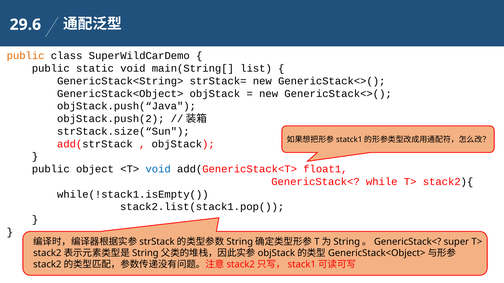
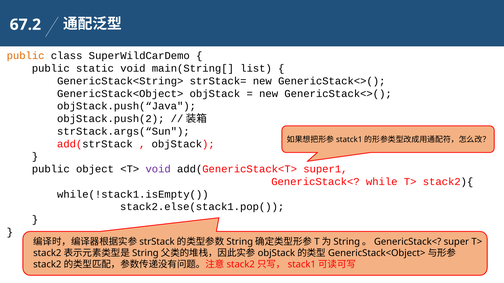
29.6: 29.6 -> 67.2 (25, 25)
strStack.size(“Sun: strStack.size(“Sun -> strStack.args(“Sun (123, 132)
void colour: blue -> purple (158, 169)
float1: float1 -> super1 (325, 169)
stack2.list(stack1.pop(: stack2.list(stack1.pop( -> stack2.else(stack1.pop( (202, 207)
